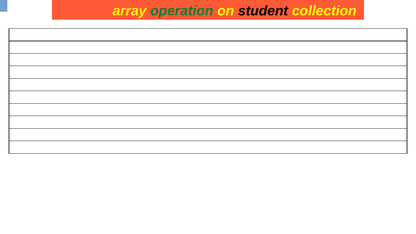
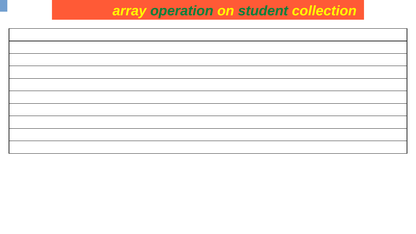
student colour: black -> green (263, 11)
